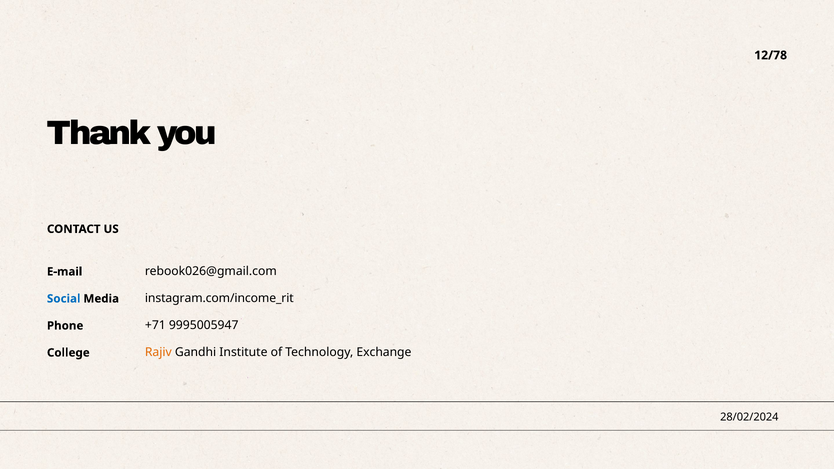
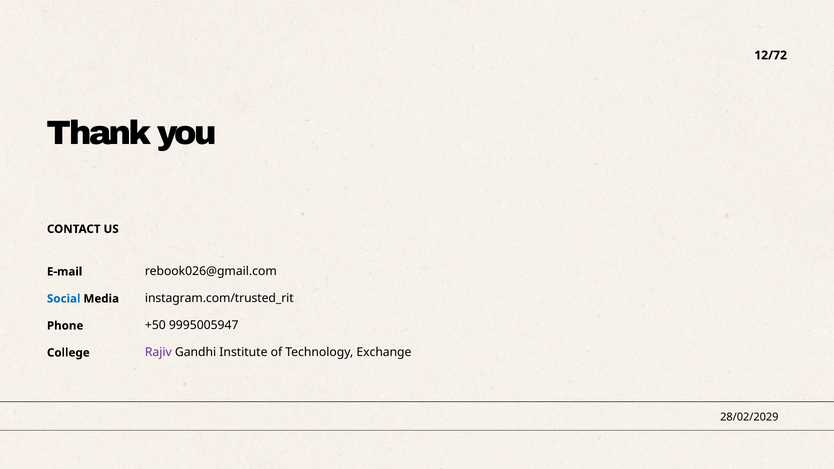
12/78: 12/78 -> 12/72 (771, 55)
instagram.com/income_rit: instagram.com/income_rit -> instagram.com/trusted_rit (219, 298)
+71: +71 -> +50 (155, 325)
Rajiv colour: orange -> purple (158, 352)
28/02/2024: 28/02/2024 -> 28/02/2029 (749, 417)
